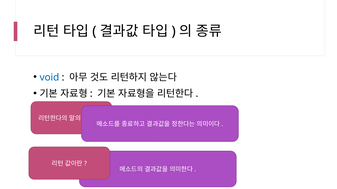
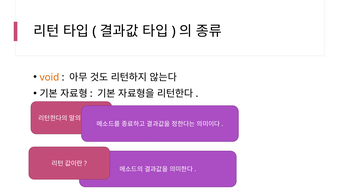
void colour: blue -> orange (49, 78)
